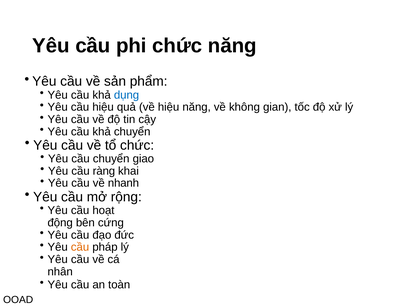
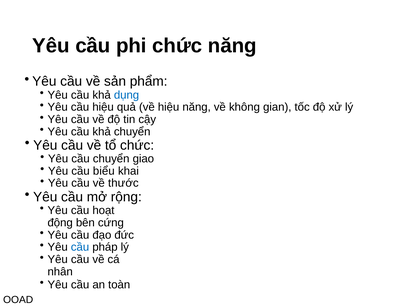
ràng: ràng -> biểu (104, 171)
nhanh: nhanh -> thước (123, 183)
cầu colour: orange -> blue (80, 247)
